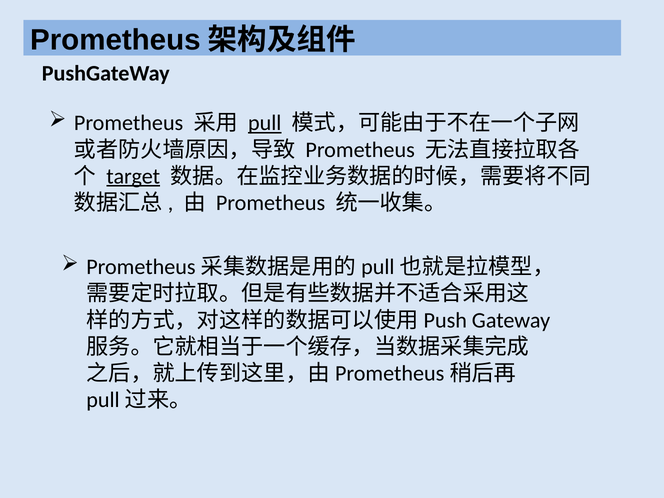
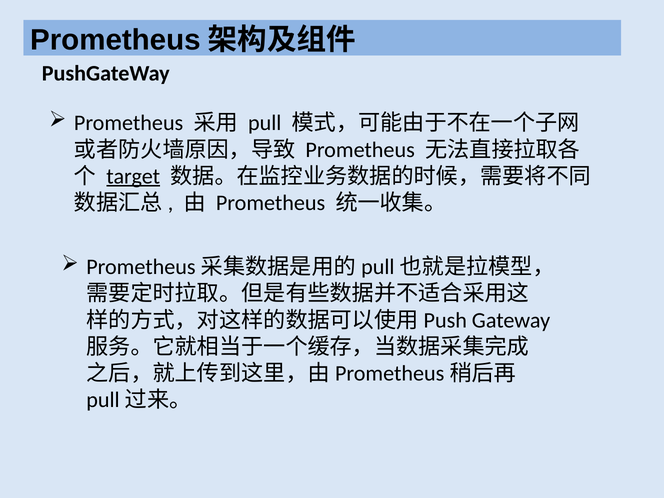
pull underline: present -> none (265, 123)
